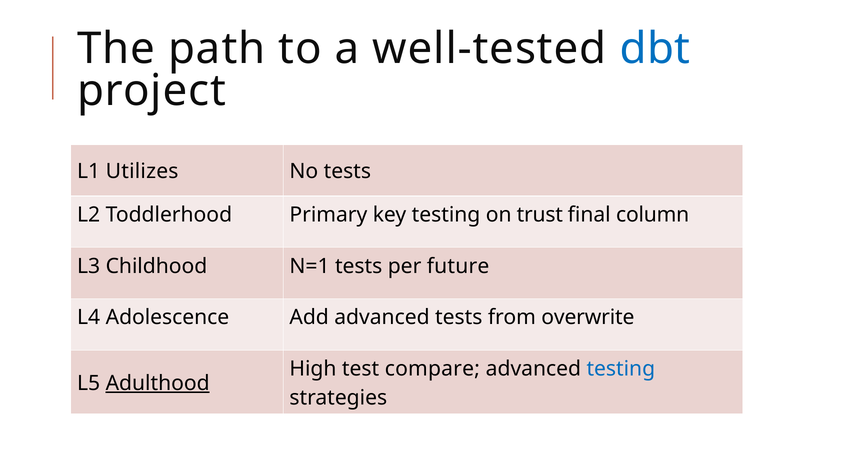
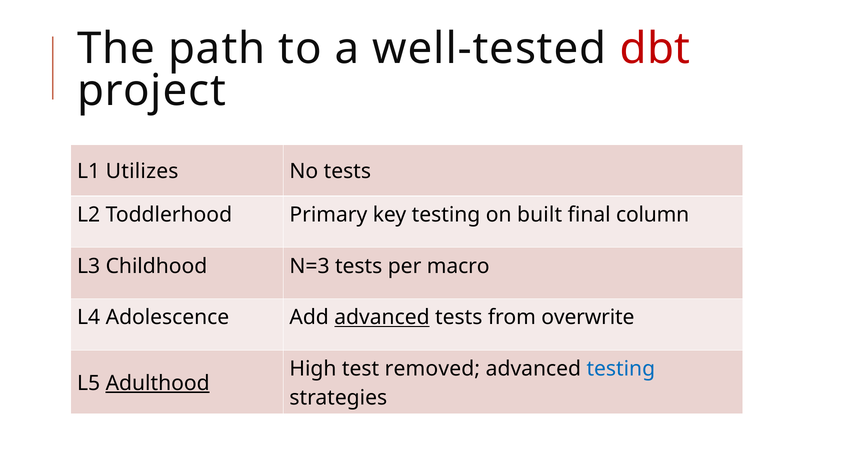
dbt colour: blue -> red (655, 49)
trust: trust -> built (540, 215)
N=1: N=1 -> N=3 (310, 266)
future: future -> macro (458, 266)
advanced underline: none -> present (382, 318)
compare: compare -> removed (432, 369)
